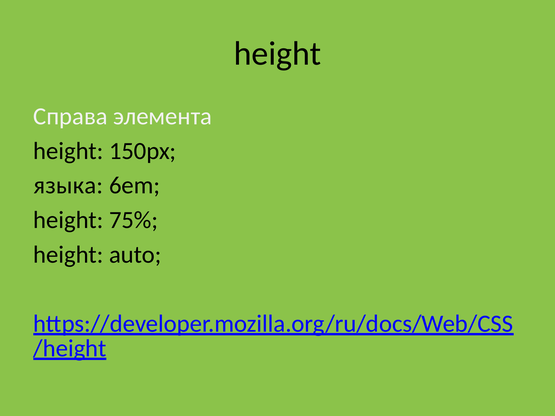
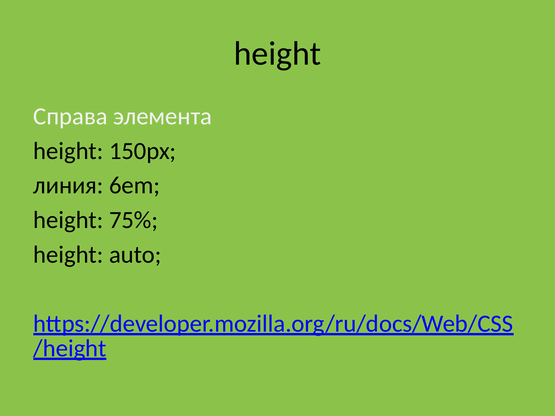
языка: языка -> линия (68, 186)
